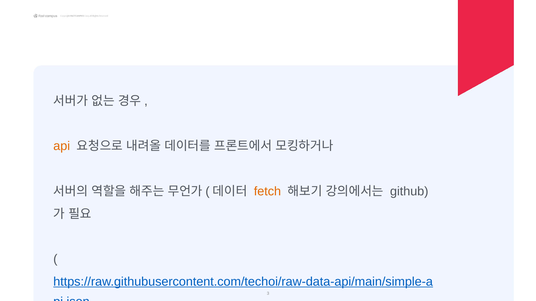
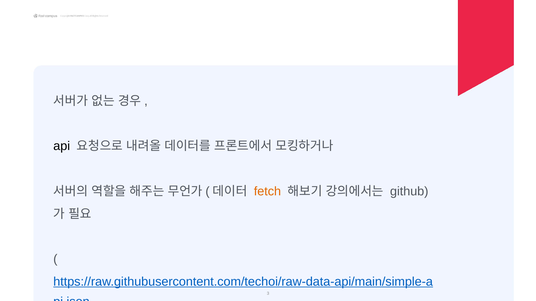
api colour: orange -> black (62, 146)
